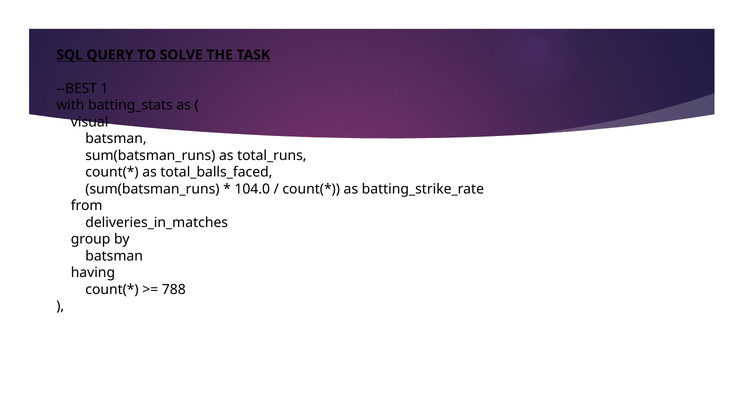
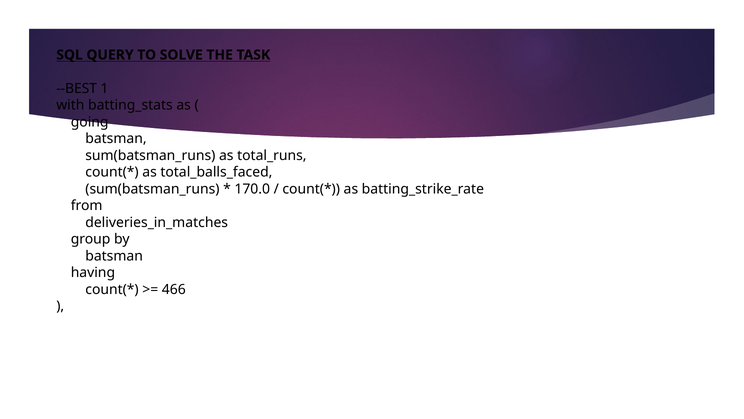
visual: visual -> going (90, 122)
104.0: 104.0 -> 170.0 (252, 189)
788: 788 -> 466 (174, 289)
